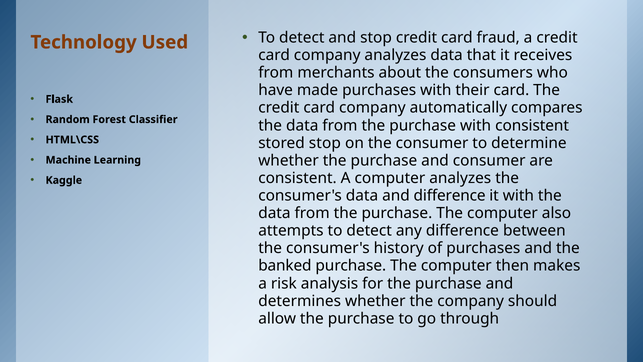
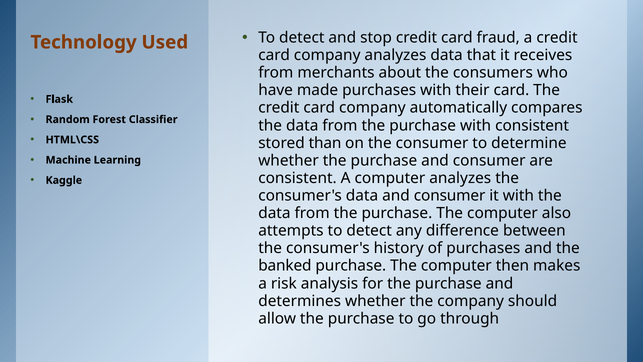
stored stop: stop -> than (325, 143)
data and difference: difference -> consumer (450, 196)
